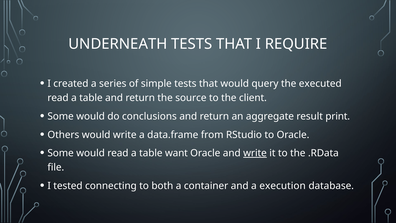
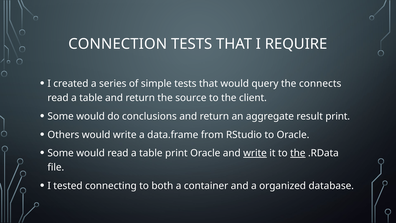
UNDERNEATH: UNDERNEATH -> CONNECTION (118, 44)
executed: executed -> connects (320, 84)
table want: want -> print (176, 153)
the underline: none -> present (298, 153)
execution: execution -> organized (283, 186)
